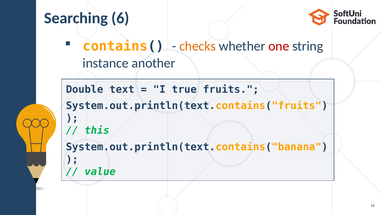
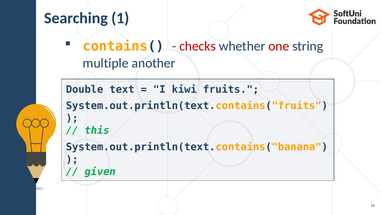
6: 6 -> 1 (120, 18)
checks colour: orange -> red (198, 46)
instance: instance -> multiple (106, 63)
true: true -> kiwi (184, 89)
value: value -> given (100, 172)
